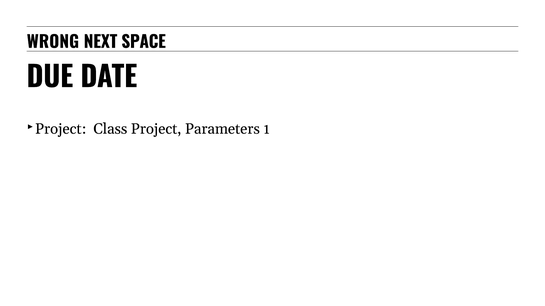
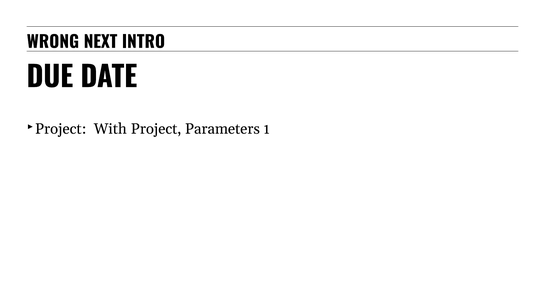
SPACE: SPACE -> INTRO (143, 42)
Class: Class -> With (110, 129)
